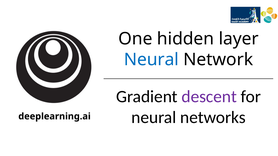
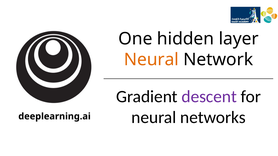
Neural colour: blue -> orange (151, 60)
